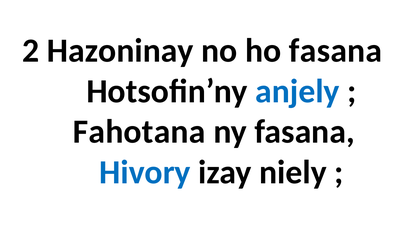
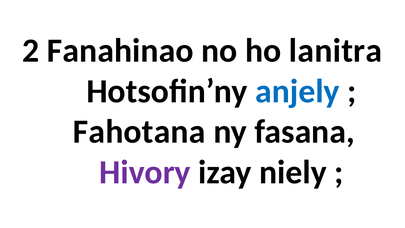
Hazoninay: Hazoninay -> Fanahinao (120, 51)
ho fasana: fasana -> lanitra (336, 51)
Hivory colour: blue -> purple (145, 172)
